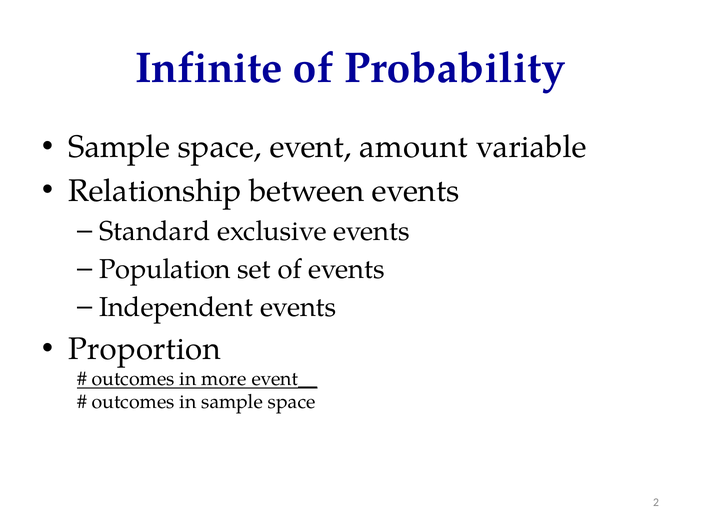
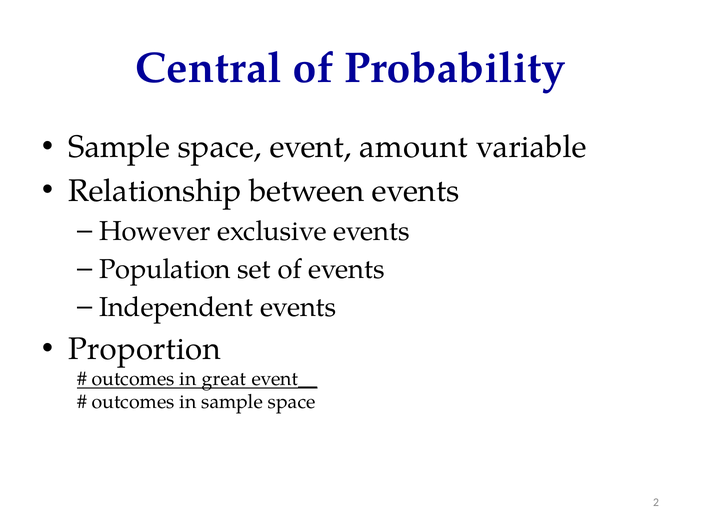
Infinite: Infinite -> Central (209, 68)
Standard: Standard -> However (155, 231)
more: more -> great (224, 378)
